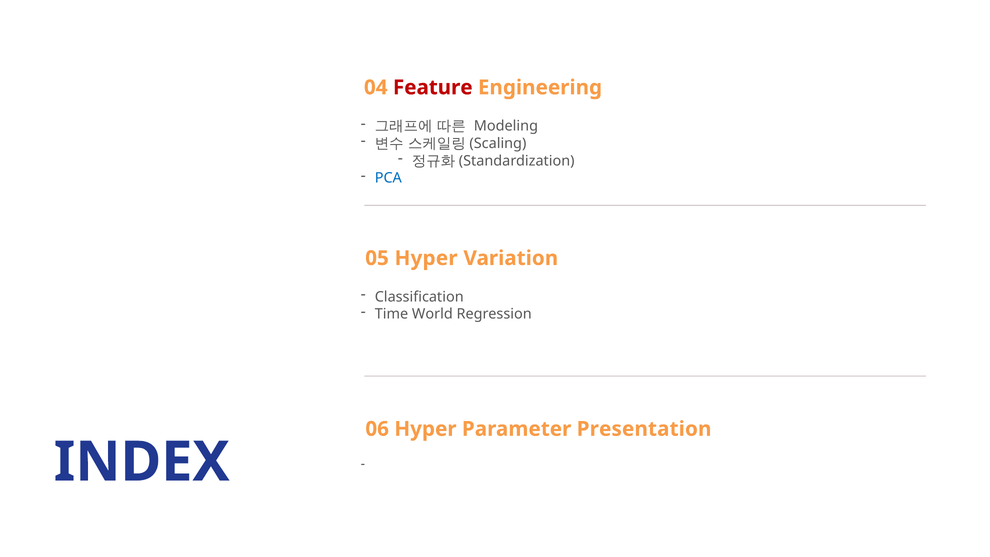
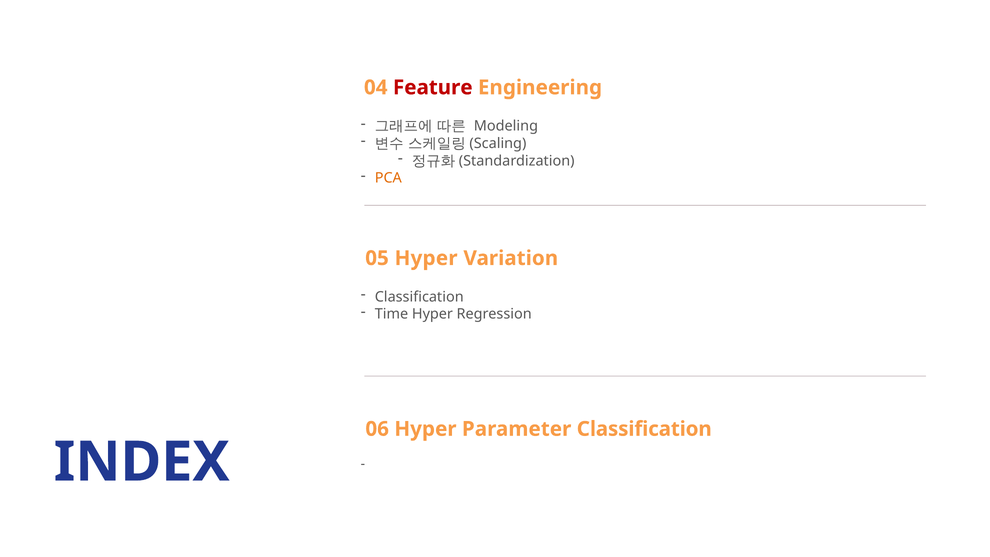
PCA colour: blue -> orange (388, 178)
Time World: World -> Hyper (432, 314)
Parameter Presentation: Presentation -> Classification (644, 429)
